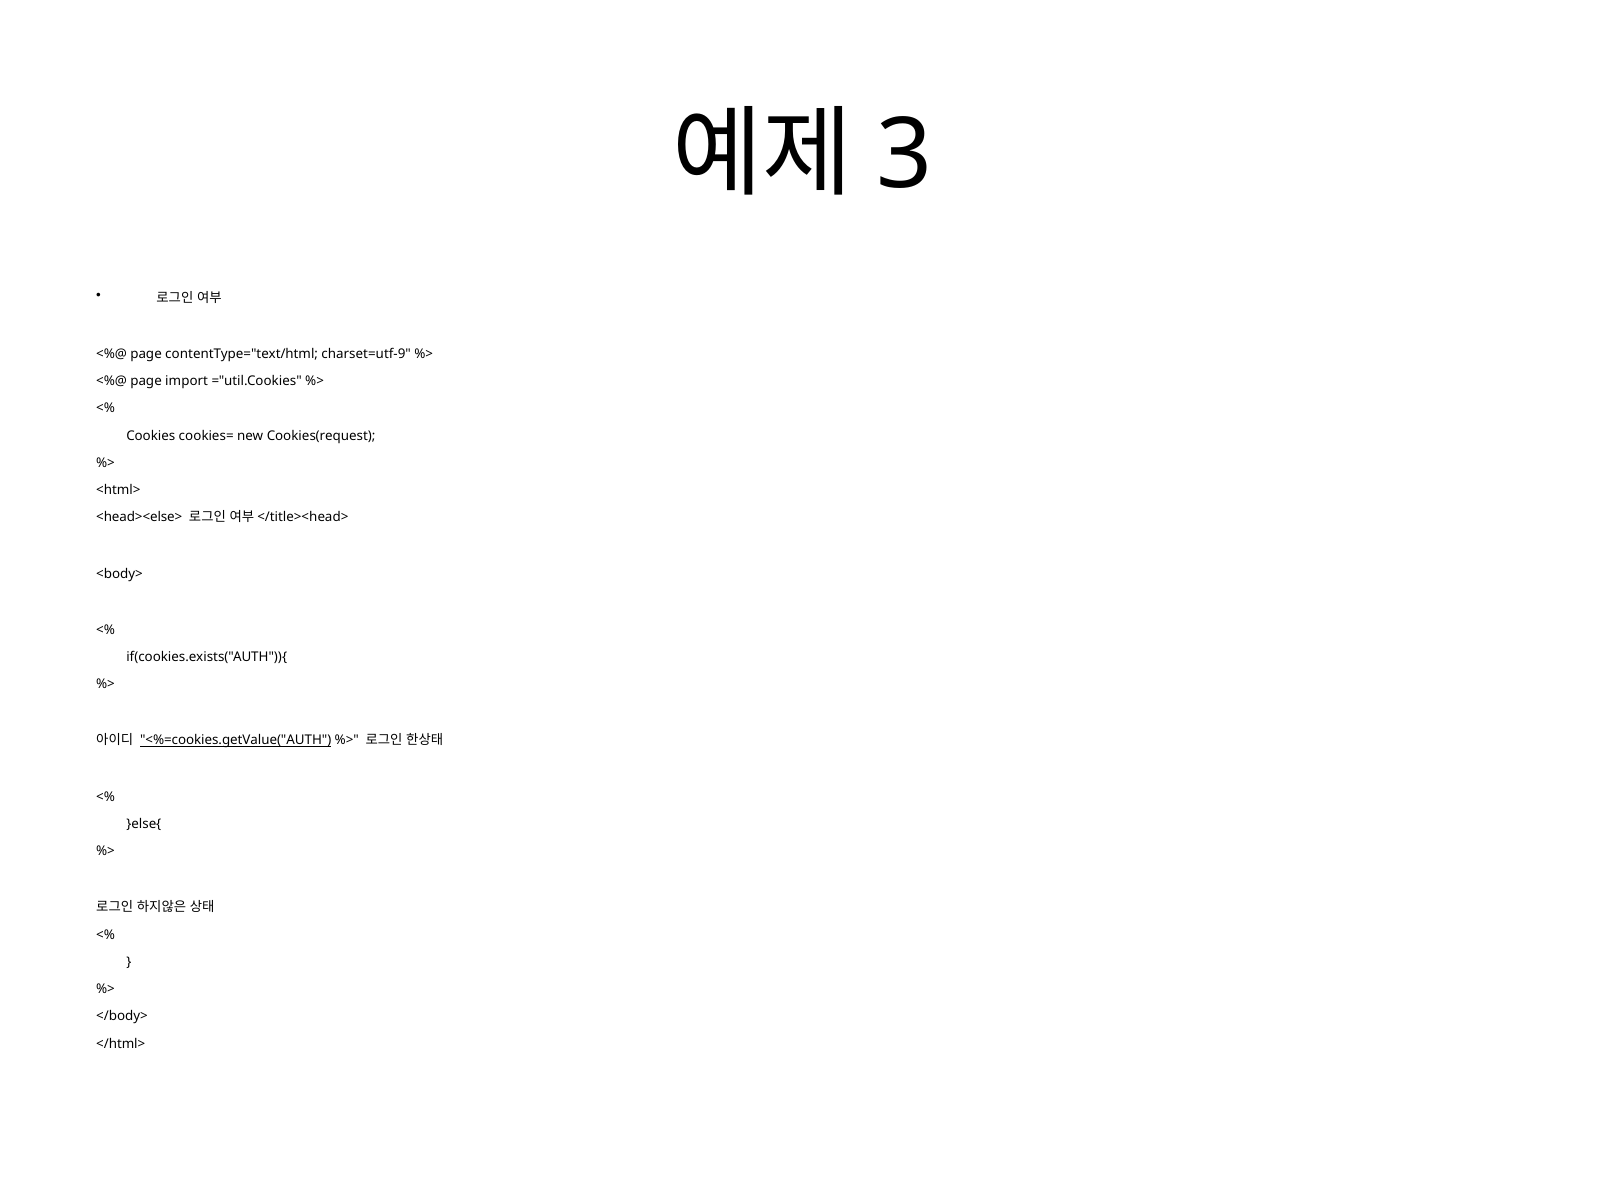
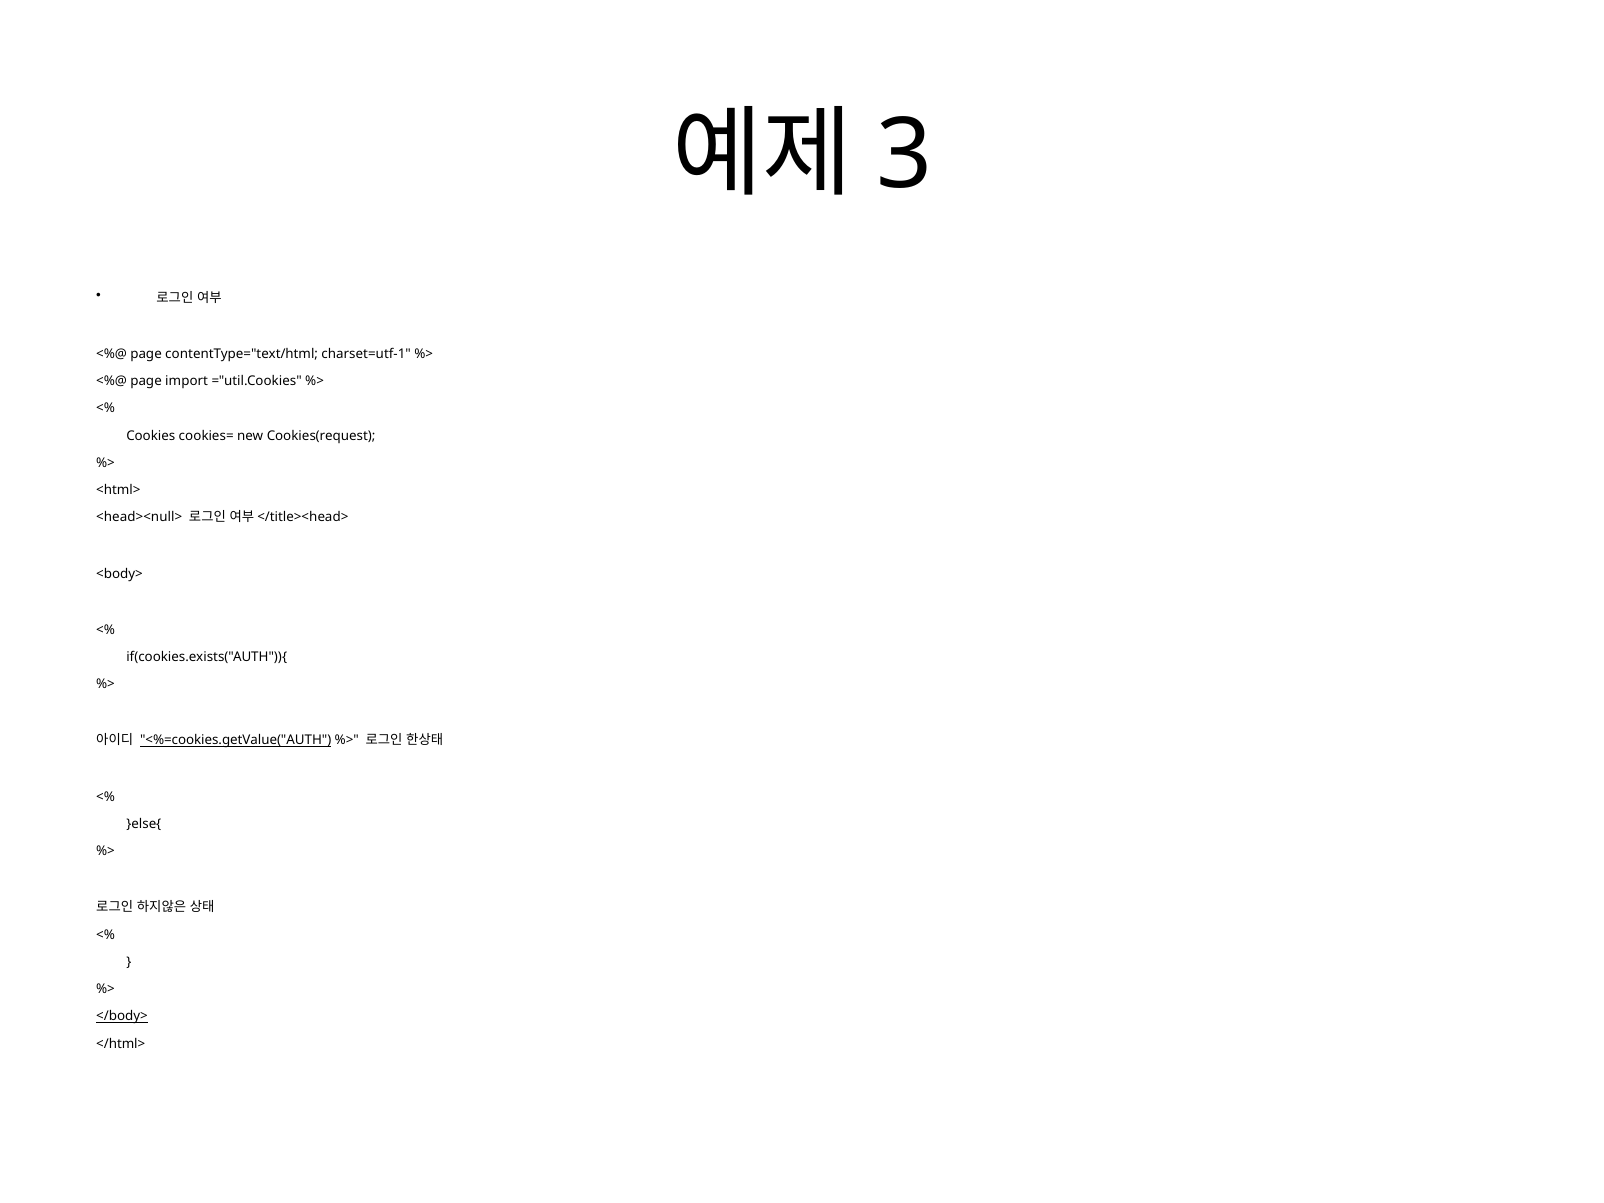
charset=utf-9: charset=utf-9 -> charset=utf-1 (366, 354)
<head><else>: <head><else> -> <head><null> (139, 518)
</body> underline: none -> present (122, 1016)
